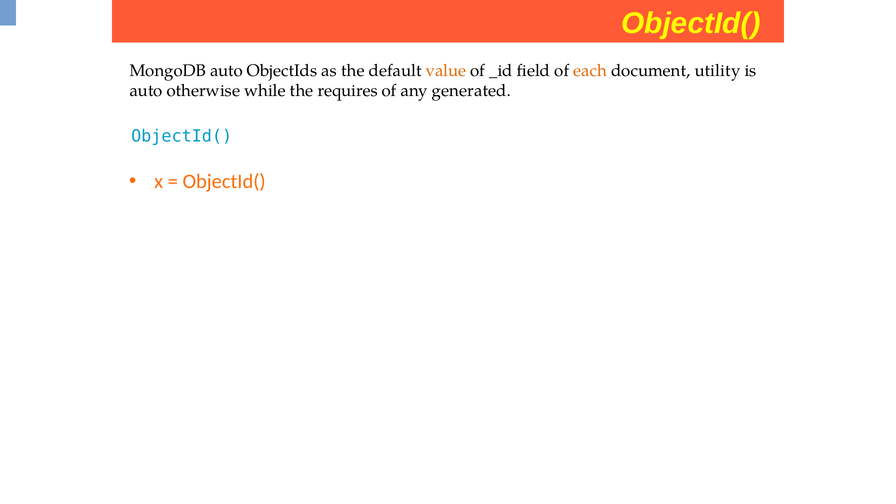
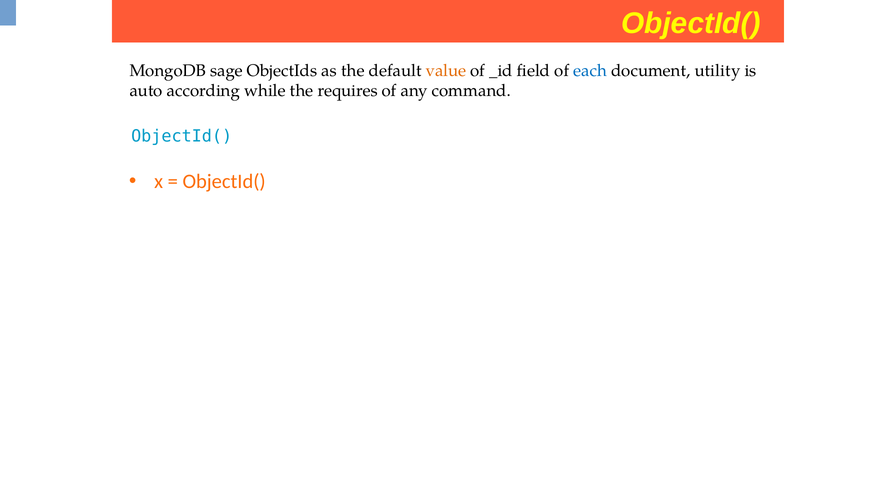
MongoDB auto: auto -> sage (227, 71)
each colour: orange -> blue (590, 71)
otherwise: otherwise -> according (203, 91)
generated: generated -> command (471, 91)
